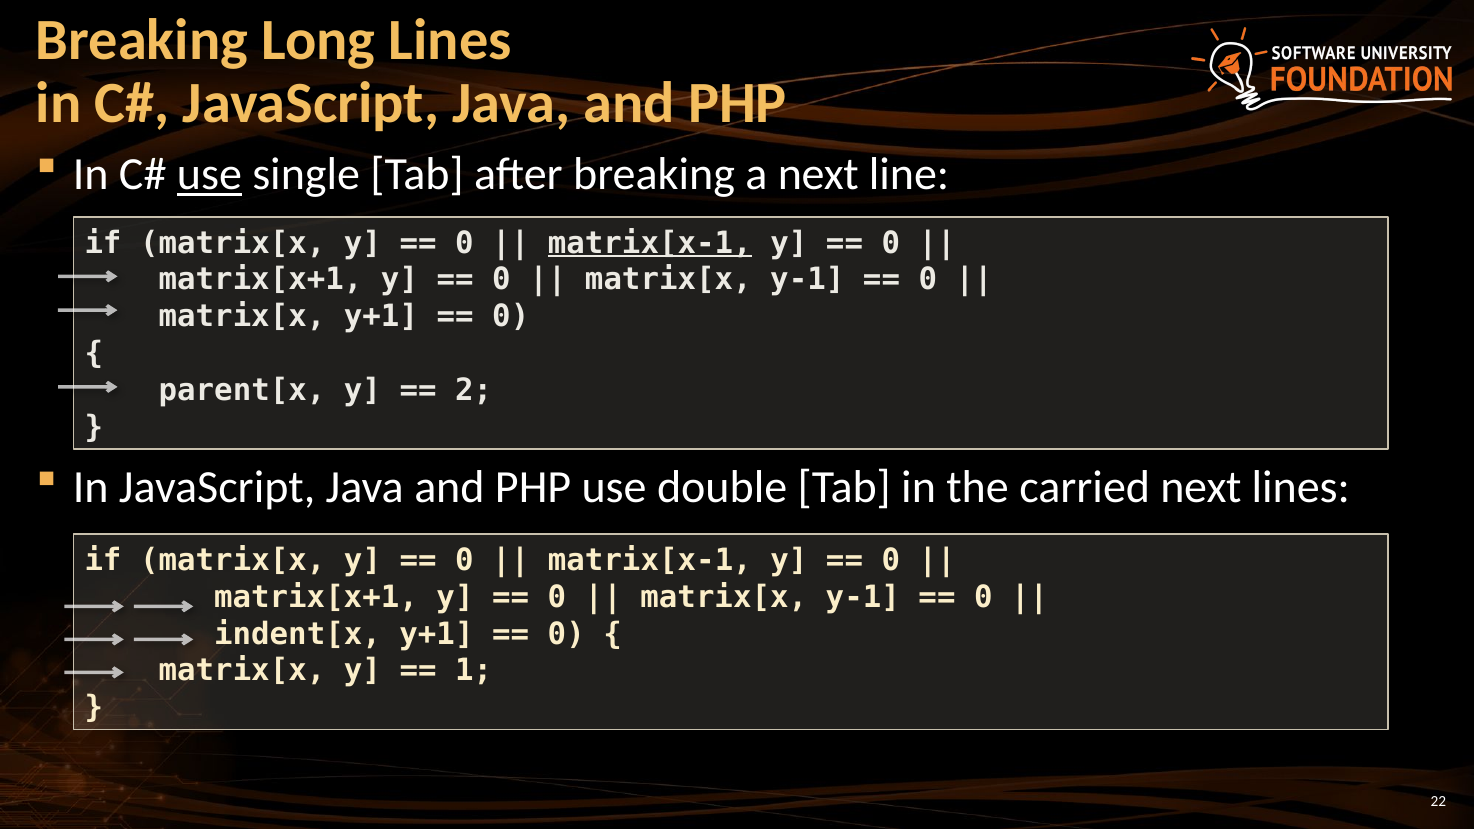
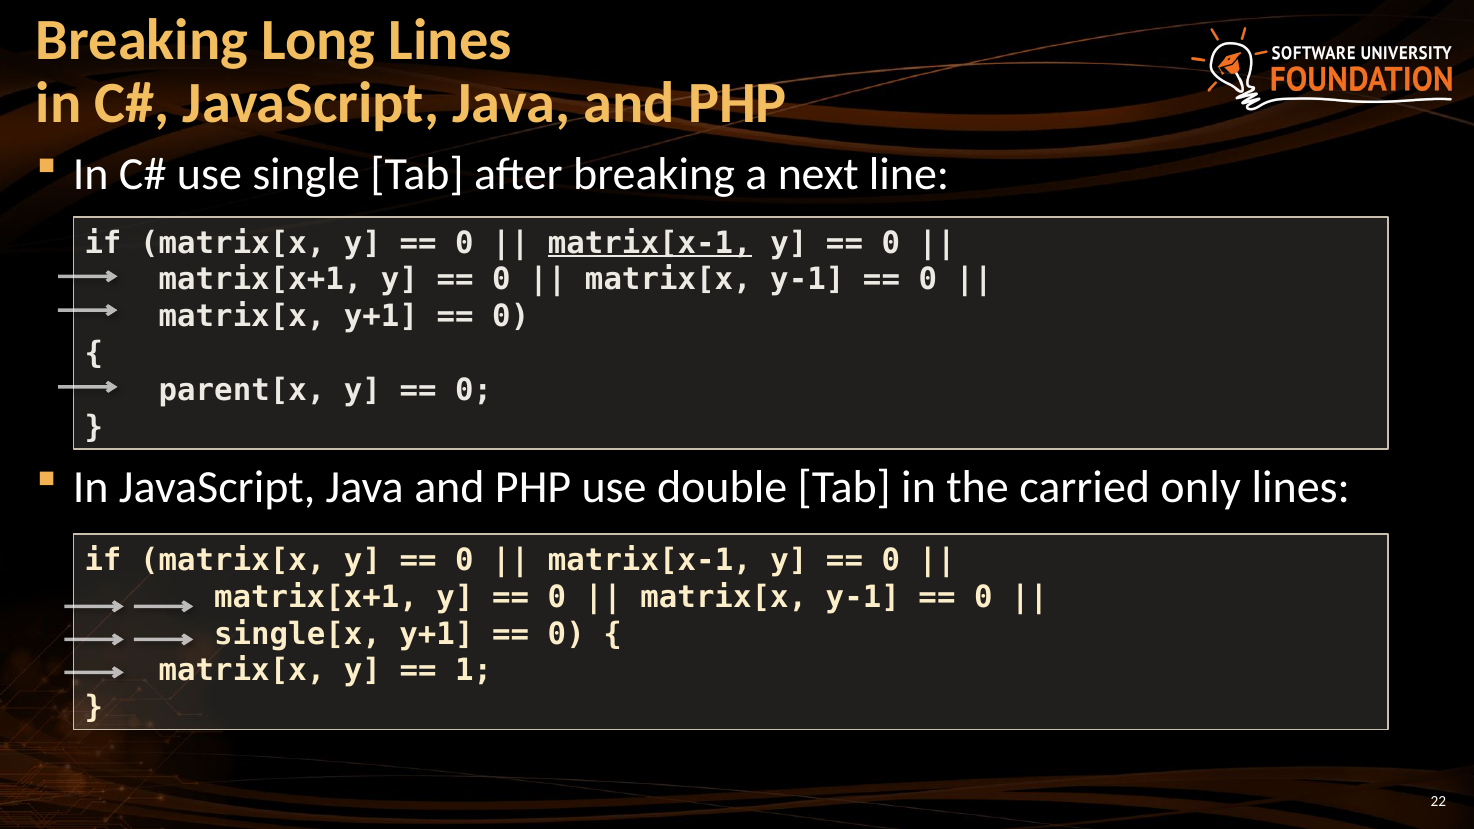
use underline: present -> none (209, 174)
2: 2 -> 0 (474, 391)
carried next: next -> only (1201, 488)
indent[x: indent[x -> single[x (297, 634)
